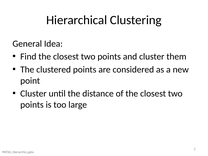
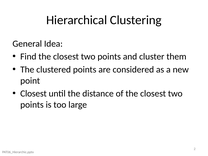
Cluster: Cluster -> Closest (33, 94)
